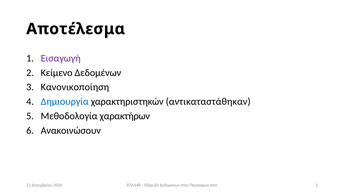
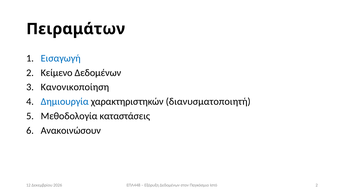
Αποτέλεσμα: Αποτέλεσμα -> Πειραμάτων (76, 29)
Εισαγωγή colour: purple -> blue (61, 58)
αντικαταστάθηκαν: αντικαταστάθηκαν -> διανυσματοποιητή (208, 101)
χαρακτήρων: χαρακτήρων -> καταστάσεις (125, 116)
